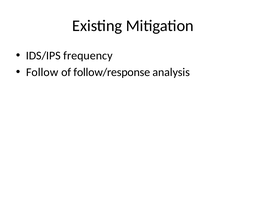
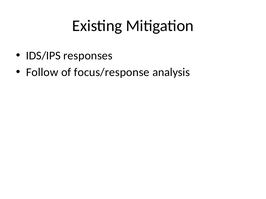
frequency: frequency -> responses (88, 56)
follow/response: follow/response -> focus/response (112, 72)
